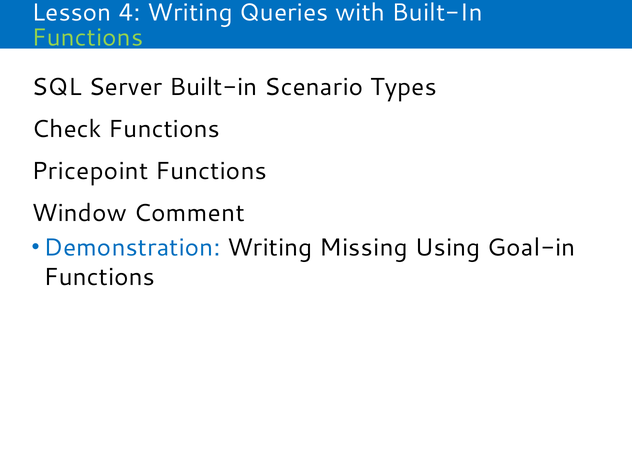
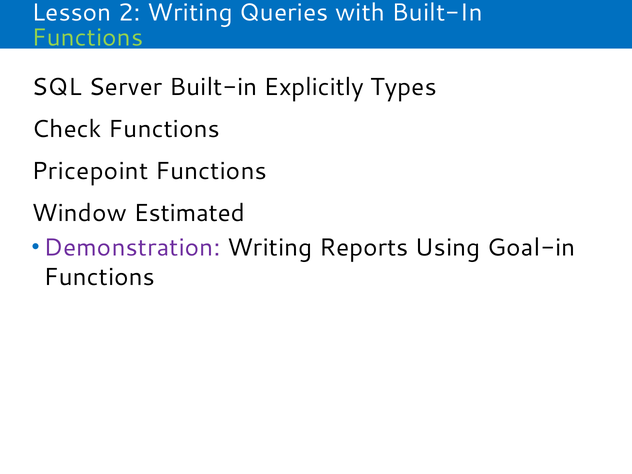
4: 4 -> 2 (129, 12)
Scenario: Scenario -> Explicitly (314, 87)
Comment: Comment -> Estimated (189, 213)
Demonstration colour: blue -> purple (132, 248)
Missing: Missing -> Reports (364, 248)
